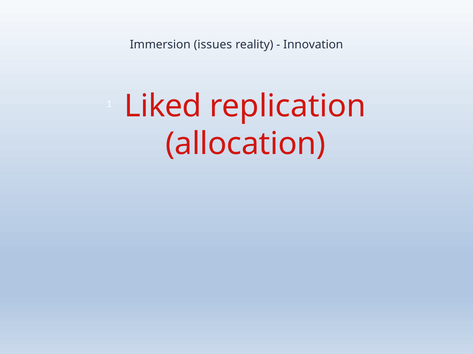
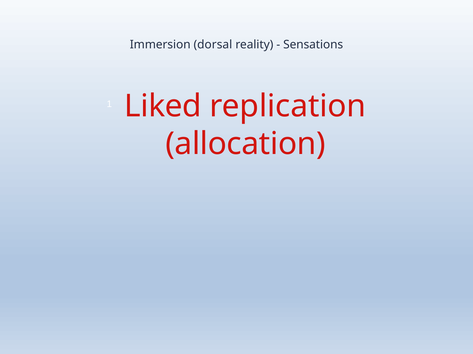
issues: issues -> dorsal (213, 45)
Innovation: Innovation -> Sensations (313, 45)
